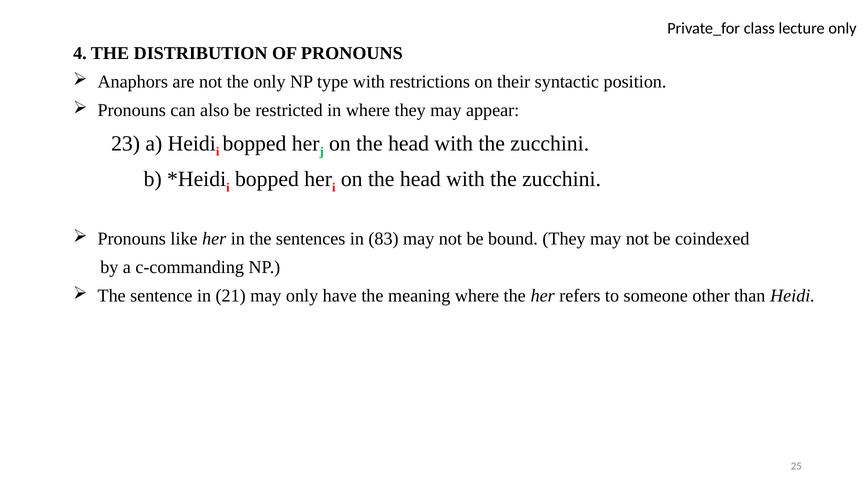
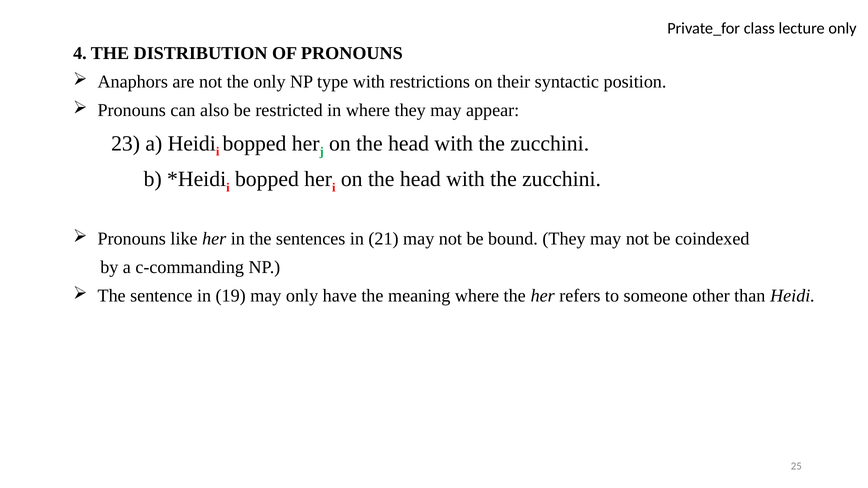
83: 83 -> 21 (384, 239)
21: 21 -> 19 (231, 296)
